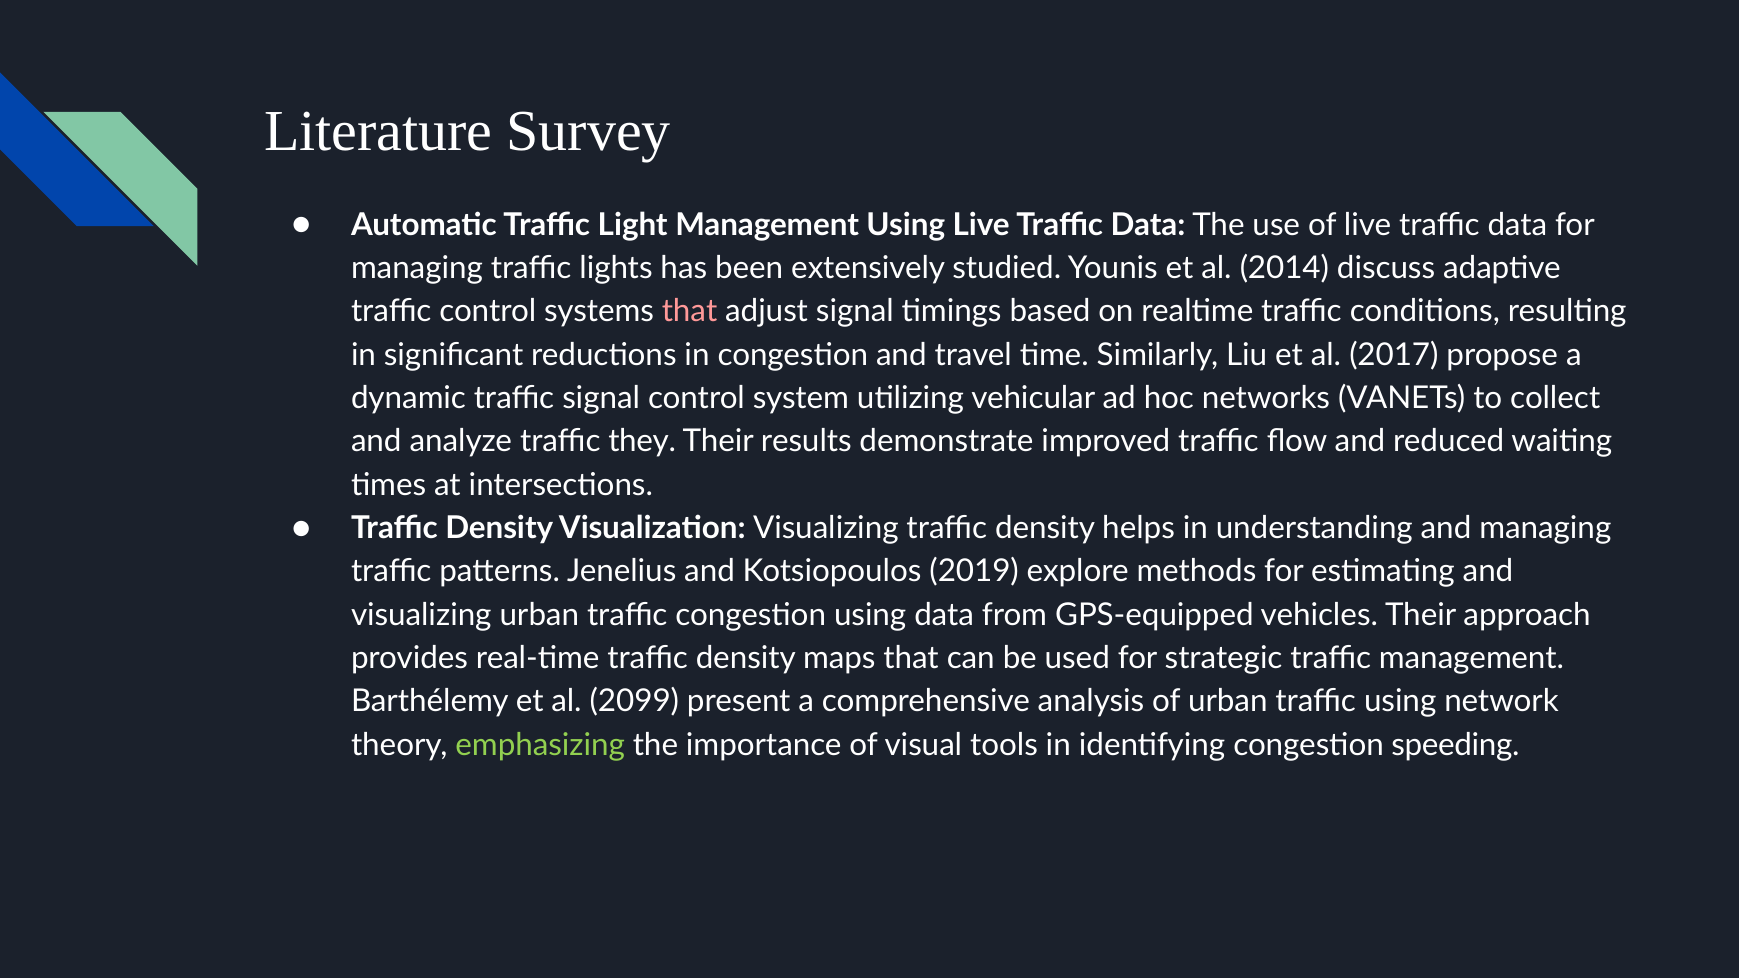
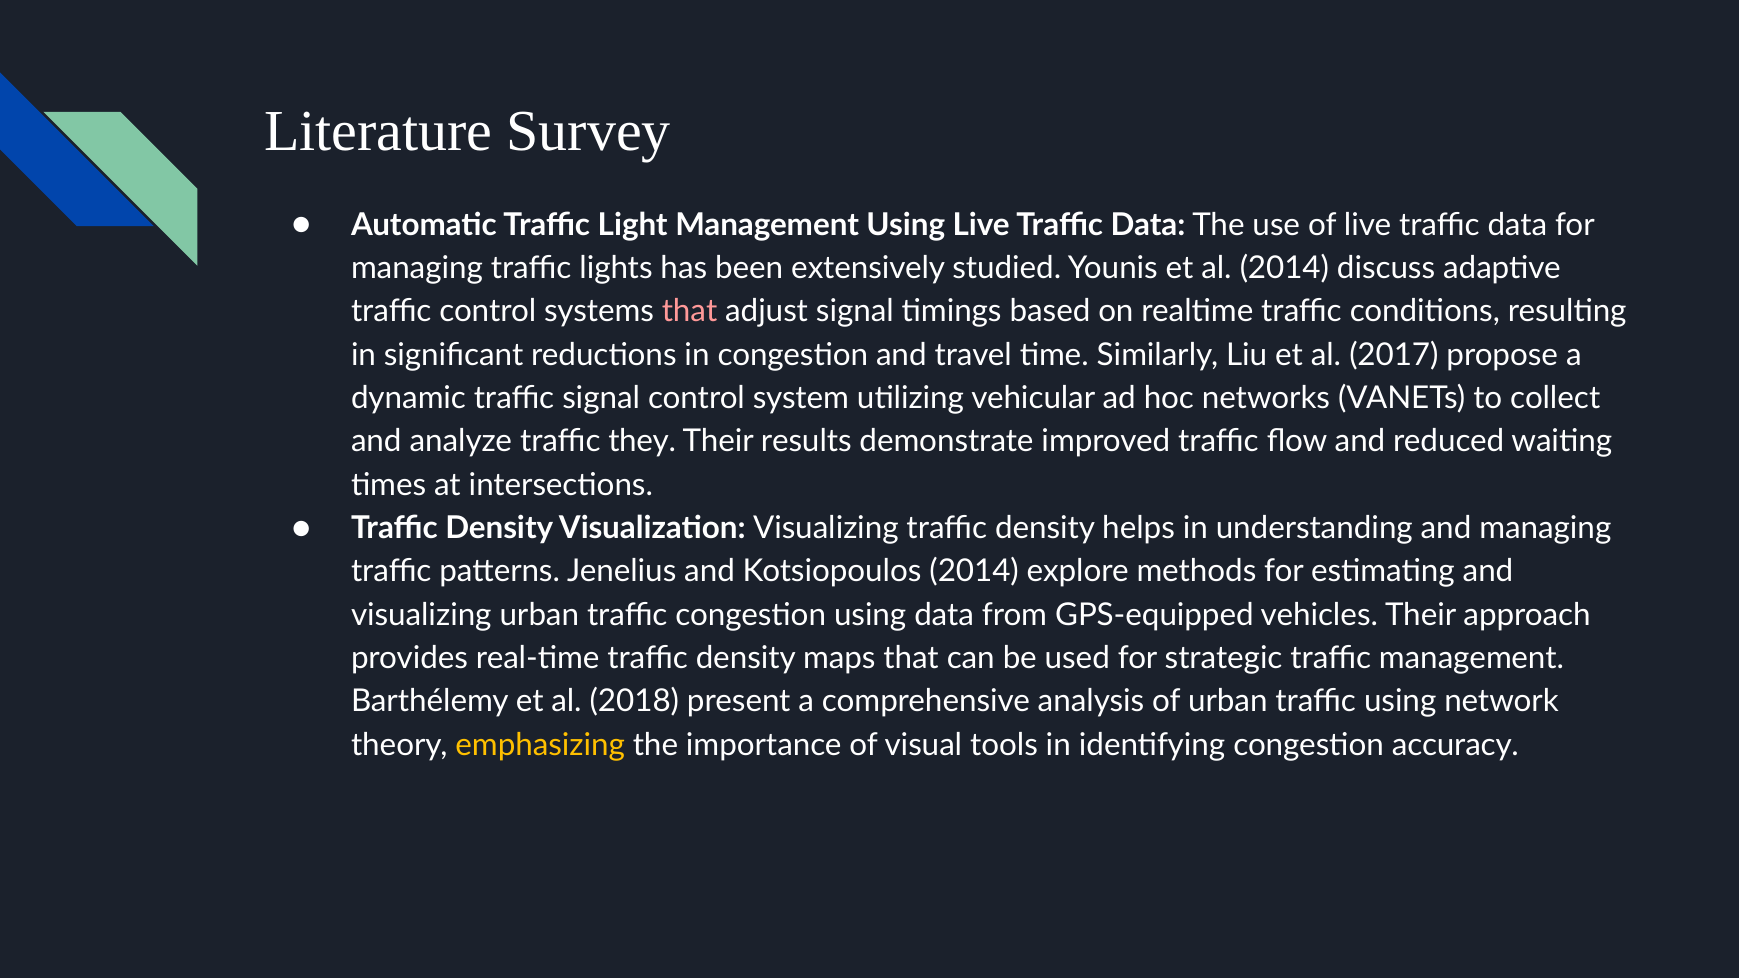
Kotsiopoulos 2019: 2019 -> 2014 (974, 572)
2099: 2099 -> 2018 (634, 702)
emphasizing colour: light green -> yellow (540, 745)
speeding: speeding -> accuracy (1455, 745)
